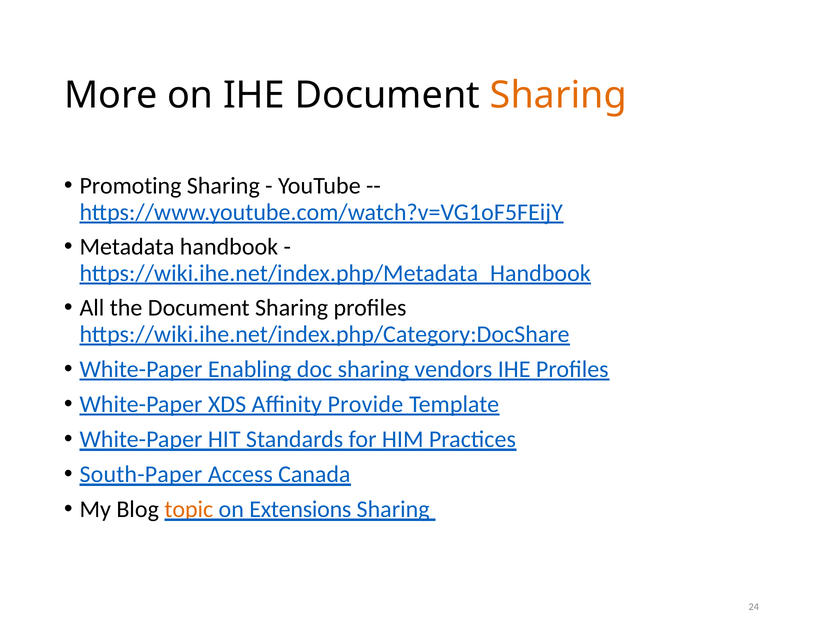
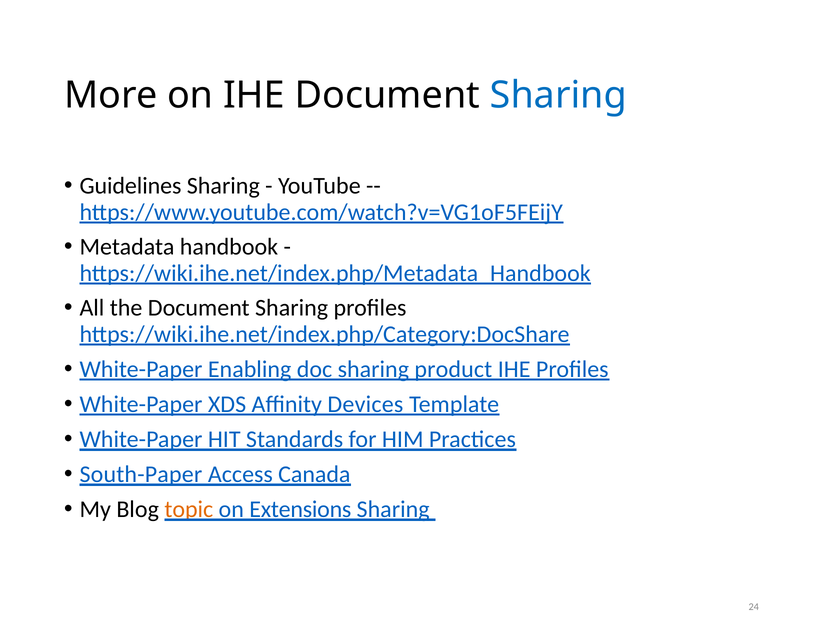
Sharing colour: orange -> blue (558, 95)
Promoting: Promoting -> Guidelines (130, 186)
vendors: vendors -> product (453, 369)
Provide: Provide -> Devices (365, 404)
